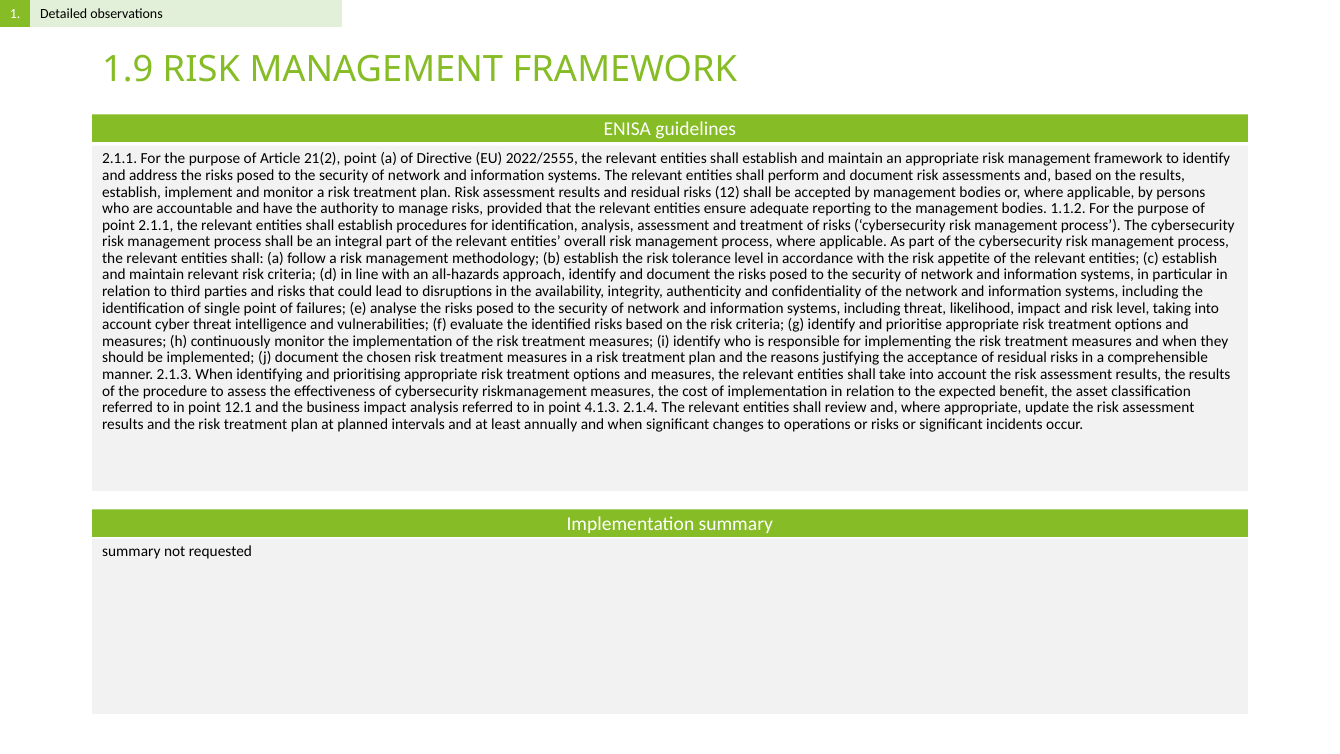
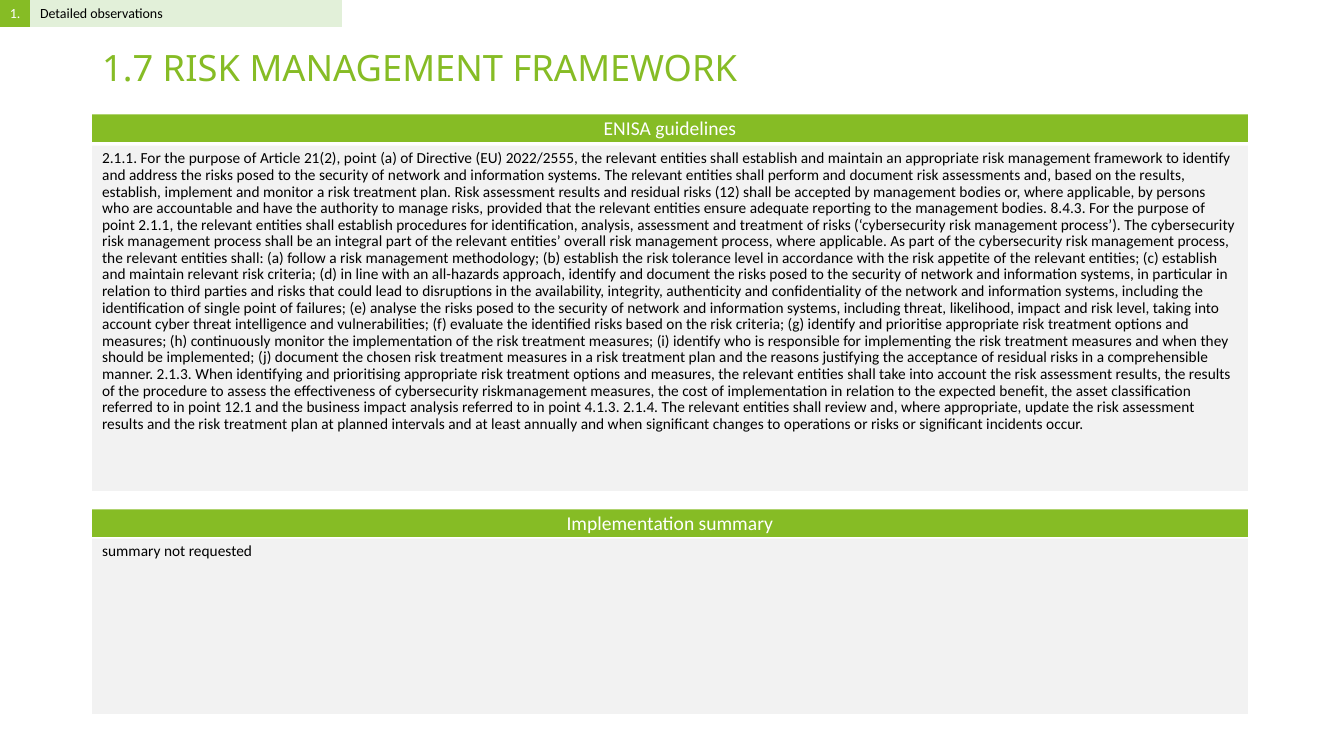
1.9: 1.9 -> 1.7 (128, 70)
1.1.2: 1.1.2 -> 8.4.3 (1068, 209)
